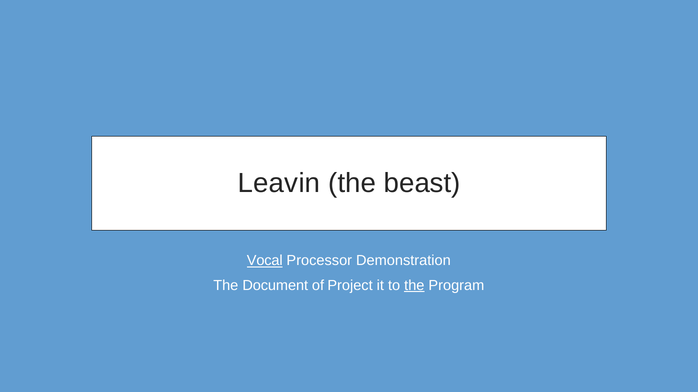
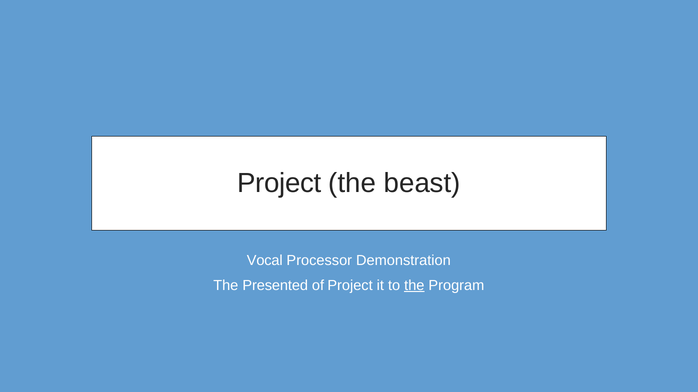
Leavin: Leavin -> Project (279, 184)
Vocal underline: present -> none (265, 261)
Document: Document -> Presented (275, 286)
